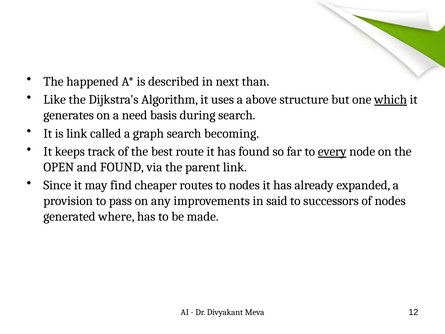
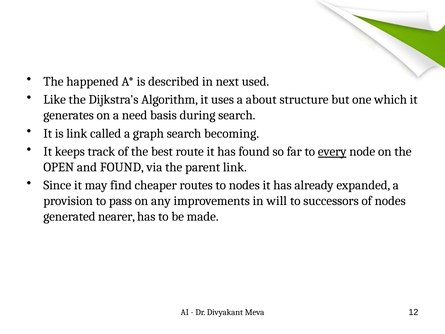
than: than -> used (255, 81)
above: above -> about (261, 100)
which underline: present -> none (391, 100)
said: said -> will (277, 201)
where: where -> nearer (117, 216)
